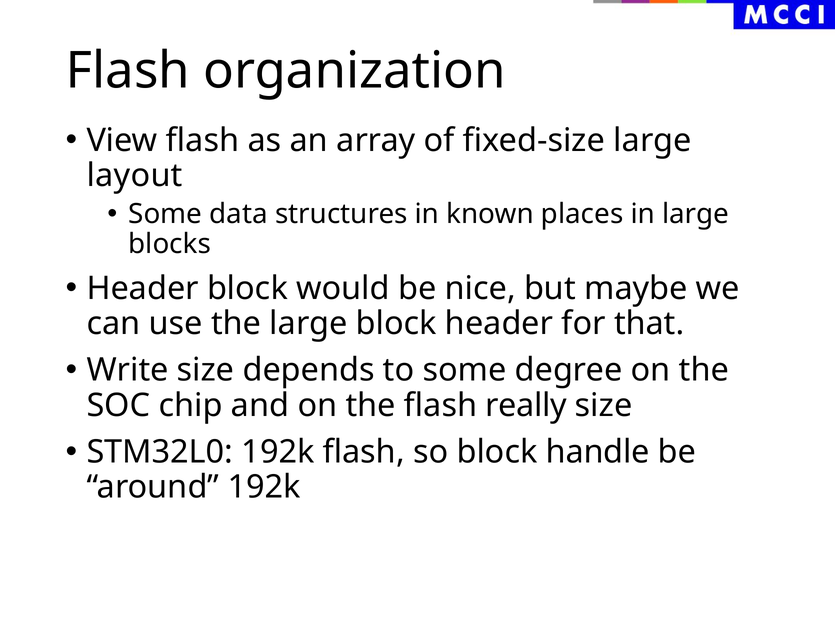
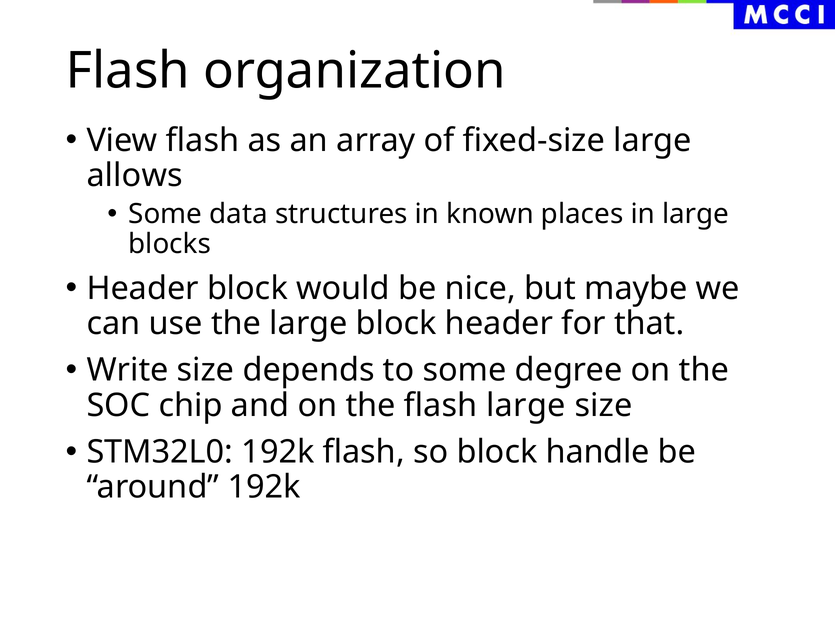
layout: layout -> allows (135, 175)
flash really: really -> large (526, 405)
